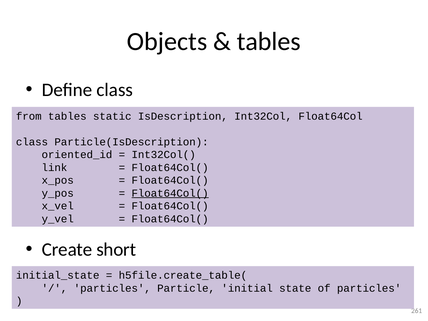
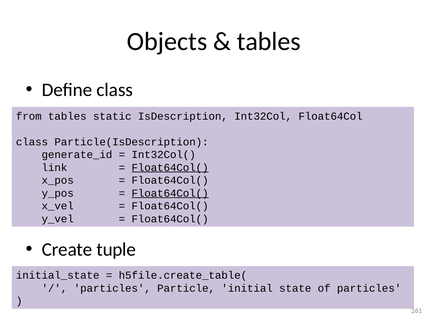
oriented_id: oriented_id -> generate_id (77, 155)
Float64Col( underline: none -> present (170, 168)
short: short -> tuple (116, 250)
